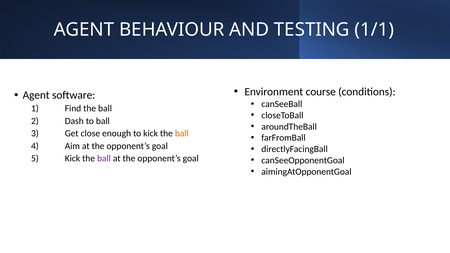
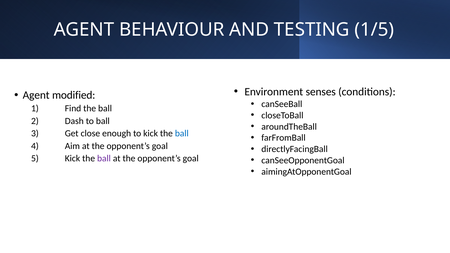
1/1: 1/1 -> 1/5 (374, 30)
course: course -> senses (321, 92)
software: software -> modified (74, 95)
ball colour: orange -> blue (182, 134)
